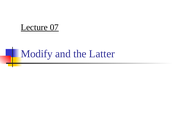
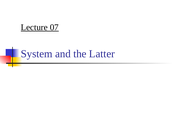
Modify: Modify -> System (37, 54)
